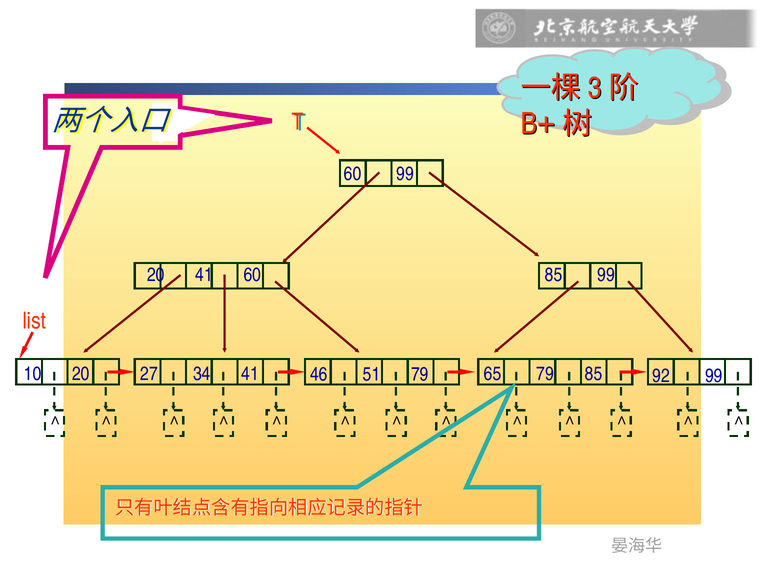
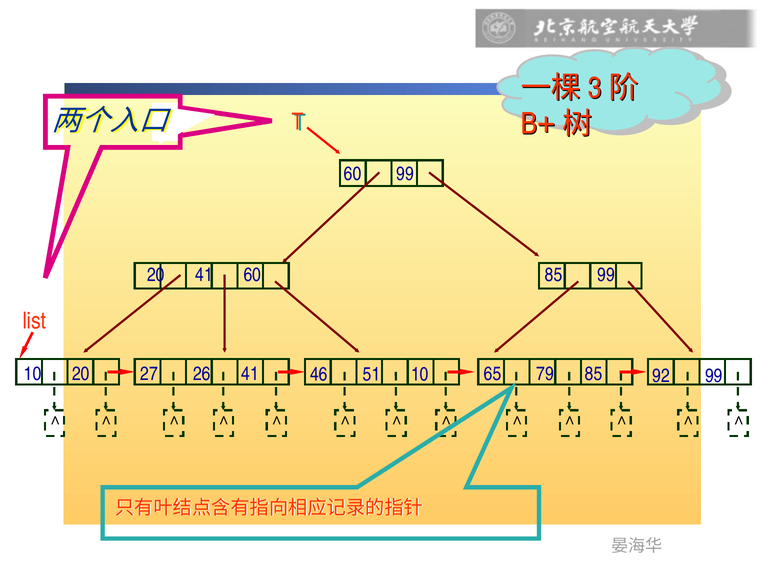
34: 34 -> 26 (202, 374)
51 79: 79 -> 10 (420, 375)
